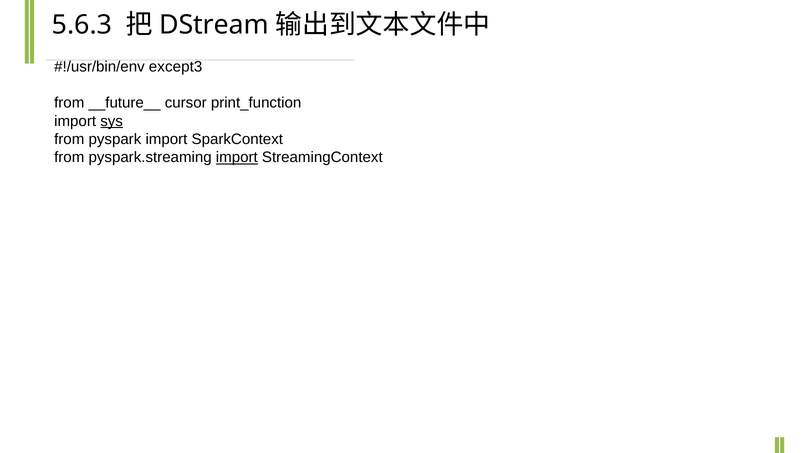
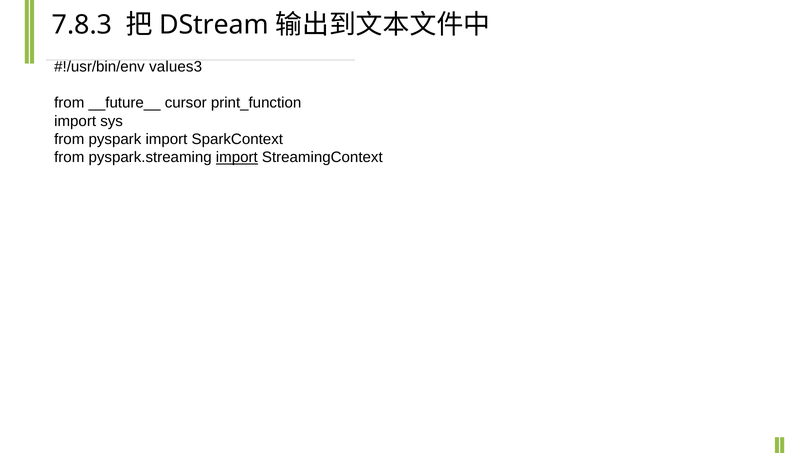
5.6.3: 5.6.3 -> 7.8.3 (82, 25)
except3: except3 -> values3 (176, 67)
sys underline: present -> none (112, 121)
